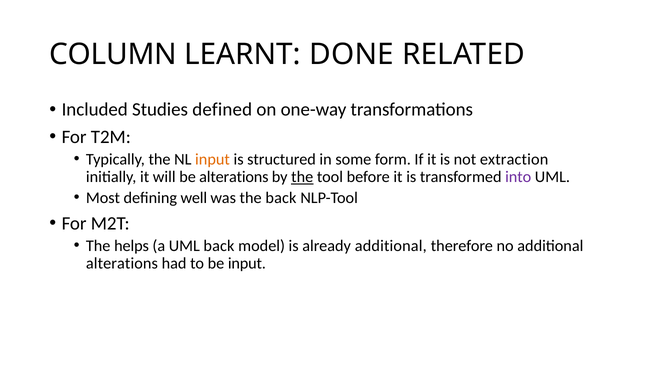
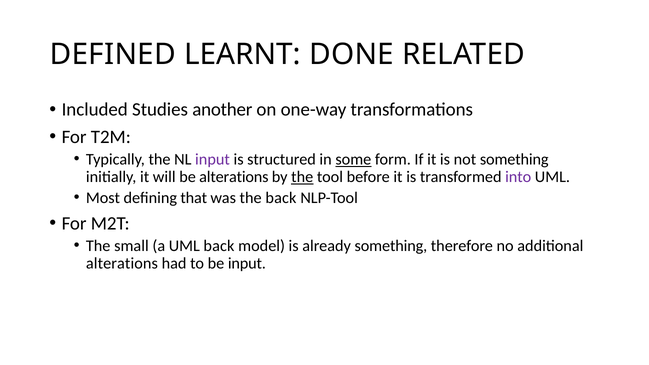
COLUMN: COLUMN -> DEFINED (113, 55)
defined: defined -> another (222, 110)
input colour: orange -> purple (212, 159)
some underline: none -> present (353, 159)
not extraction: extraction -> something (514, 159)
well: well -> that (194, 198)
helps: helps -> small (131, 246)
already additional: additional -> something (391, 246)
